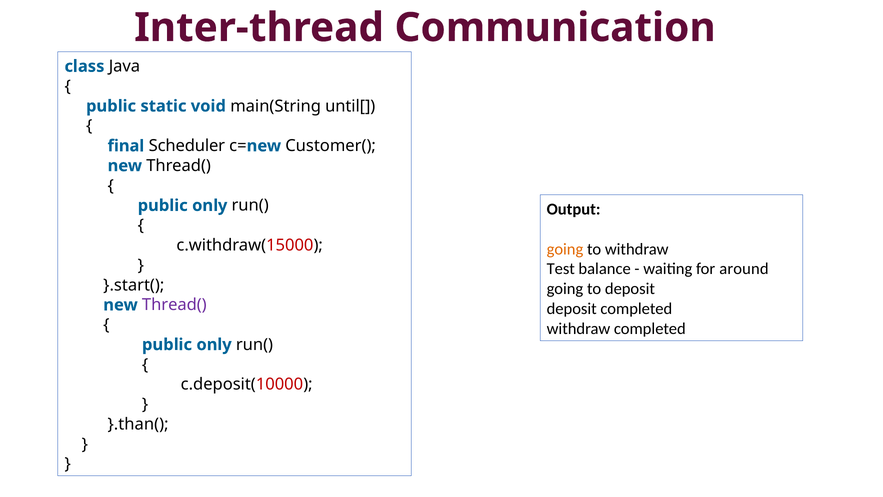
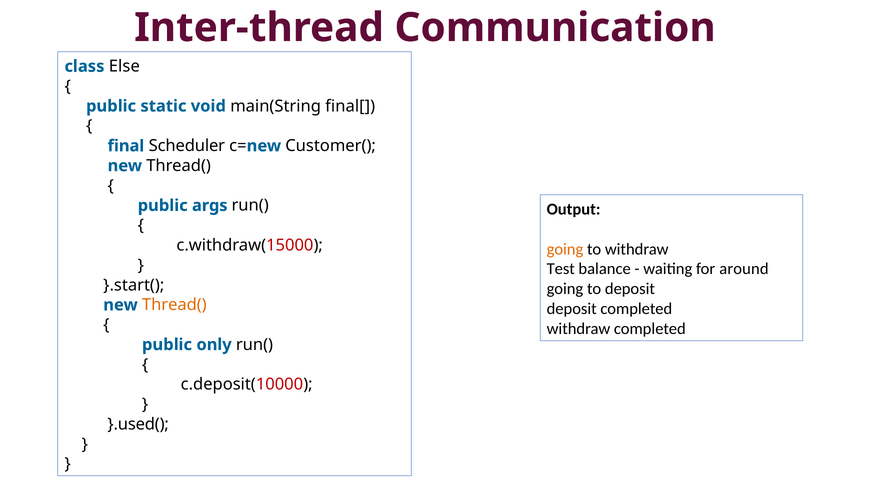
Java: Java -> Else (124, 66)
until[: until[ -> final[ (350, 106)
only: only -> args (210, 205)
Thread( colour: purple -> orange (174, 305)
}.than(: }.than( -> }.used( (138, 424)
